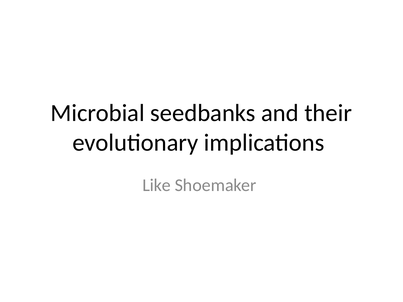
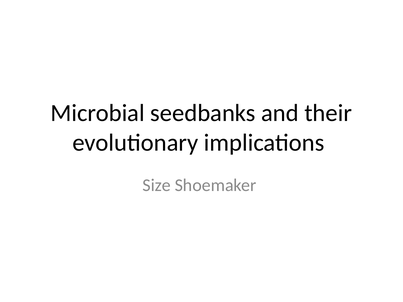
Like: Like -> Size (157, 185)
